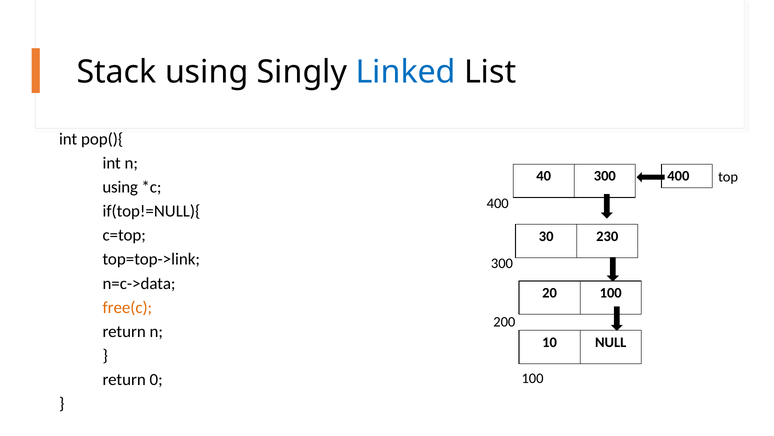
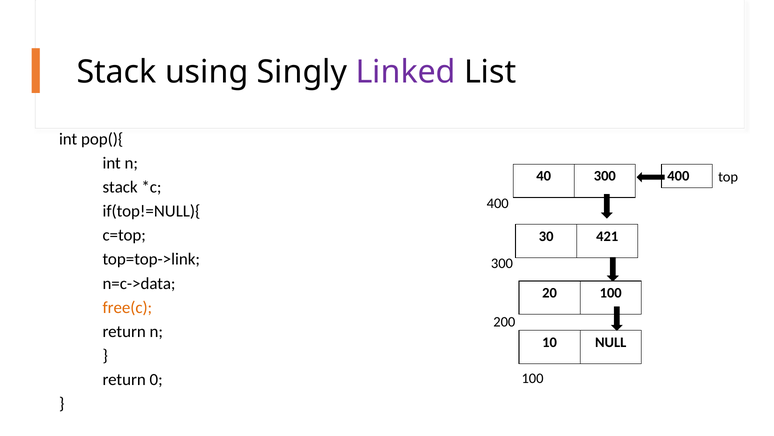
Linked colour: blue -> purple (406, 72)
using: using -> stack (120, 187)
230: 230 -> 421 (607, 236)
